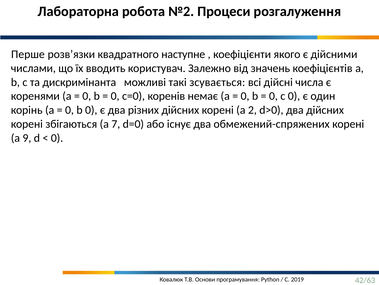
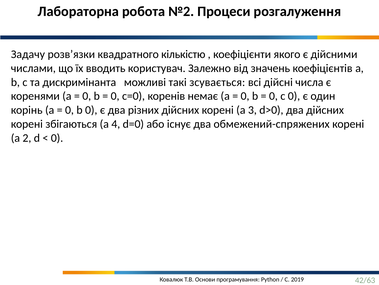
Перше: Перше -> Задачу (28, 54)
наступне: наступне -> кількістю (183, 54)
2: 2 -> 3 (252, 110)
7: 7 -> 4 (116, 124)
9: 9 -> 2 (27, 138)
